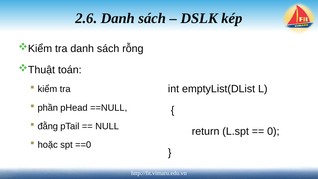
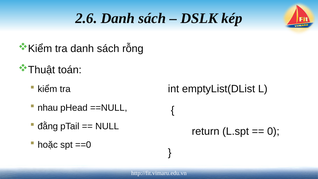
phần: phần -> nhau (48, 108)
